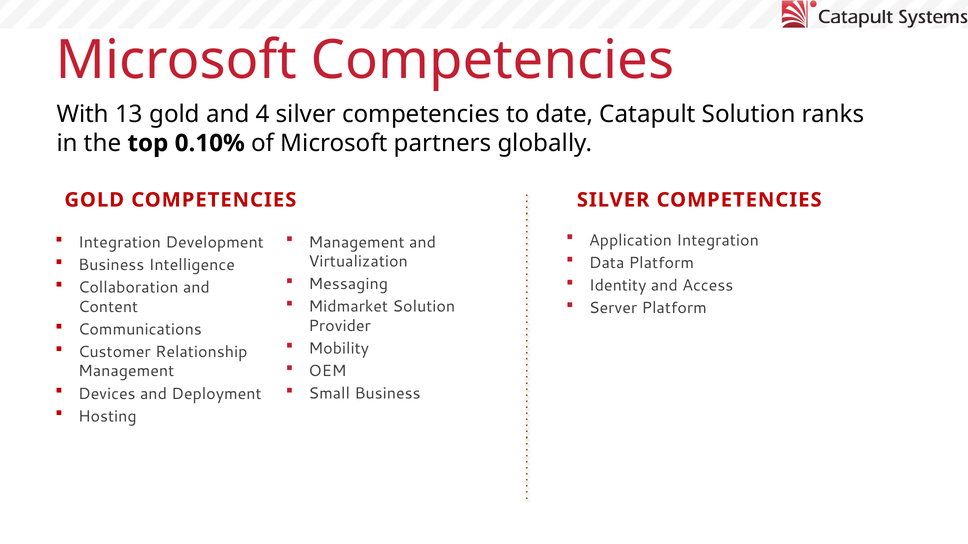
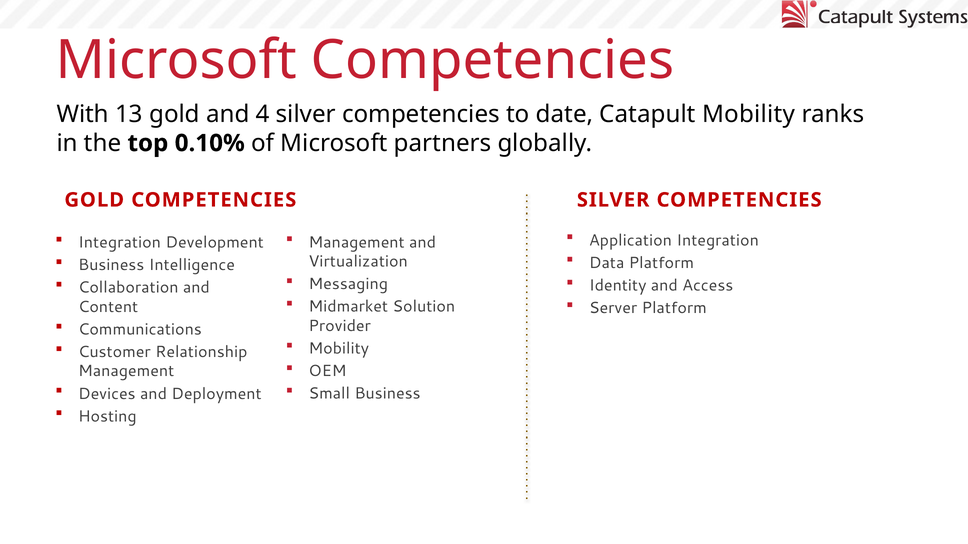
Catapult Solution: Solution -> Mobility (749, 114)
